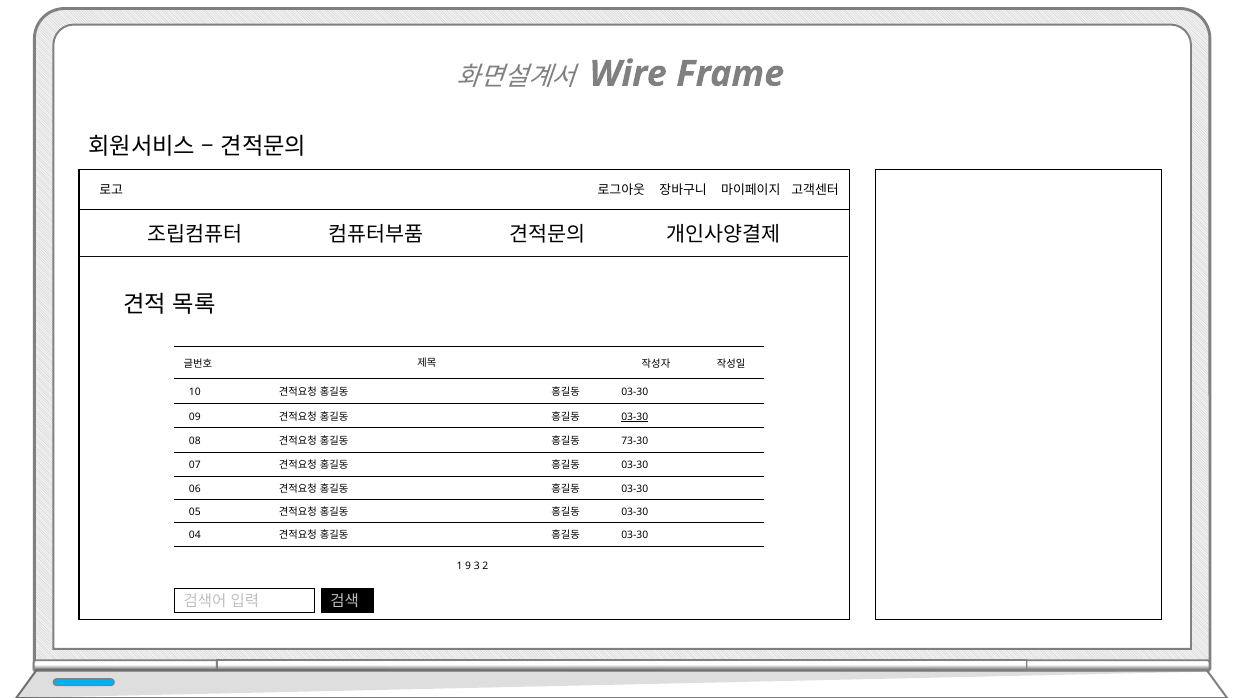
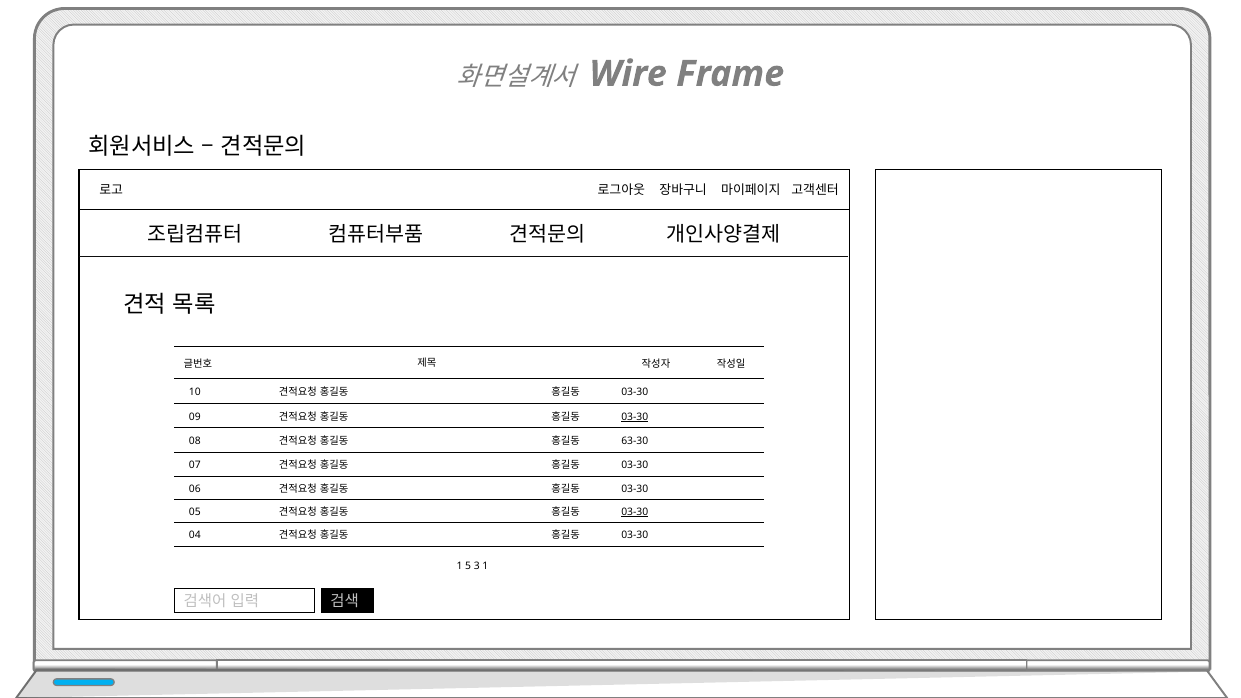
73-30: 73-30 -> 63-30 (635, 441)
03-30 underline: none -> present (635, 512)
9: 9 -> 5 (468, 566)
3 2: 2 -> 1 (485, 566)
